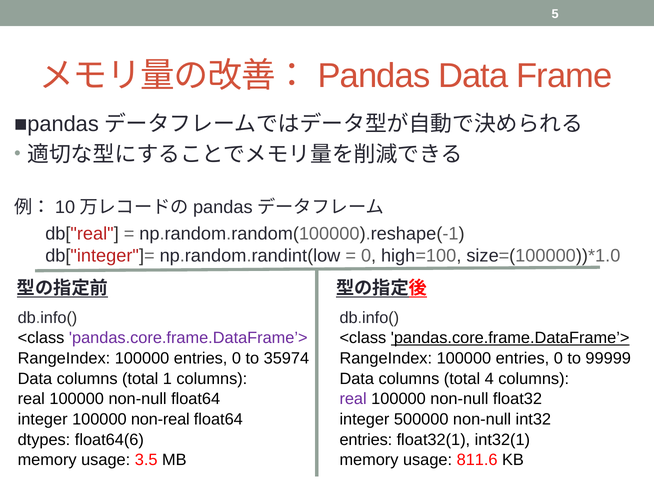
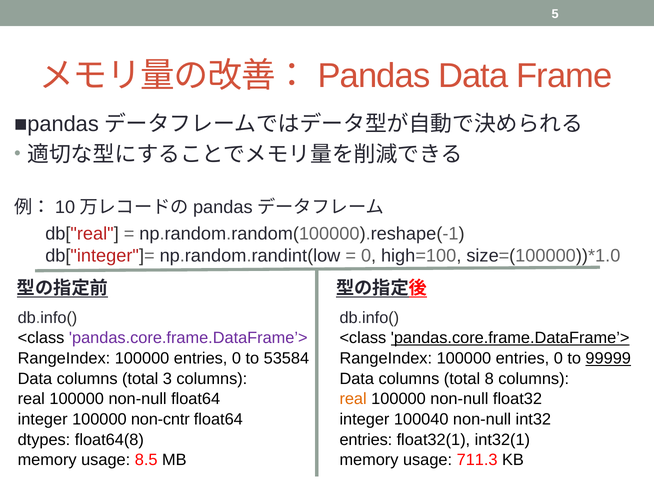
35974: 35974 -> 53584 (286, 359)
99999 underline: none -> present (608, 359)
1: 1 -> 3 (167, 379)
4: 4 -> 8 (489, 379)
real colour: purple -> orange (353, 399)
non-real: non-real -> non-cntr (160, 420)
500000: 500000 -> 100040 (421, 420)
float64(6: float64(6 -> float64(8 (109, 440)
3.5: 3.5 -> 8.5 (146, 461)
811.6: 811.6 -> 711.3 (477, 461)
